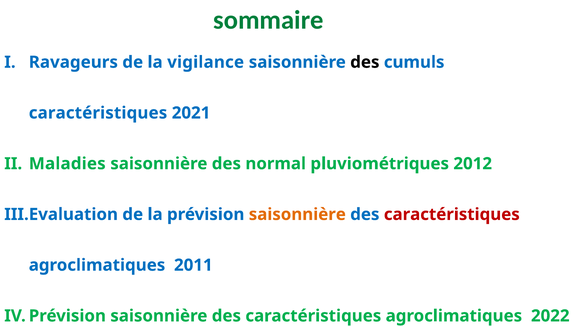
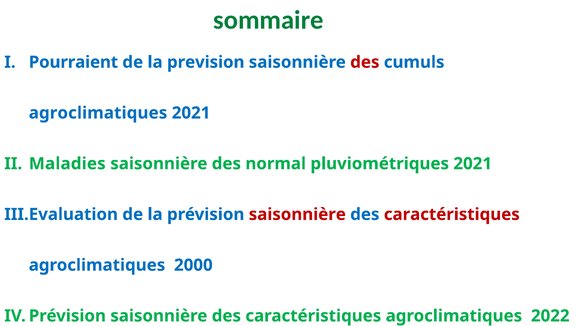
Ravageurs: Ravageurs -> Pourraient (73, 62)
vigilance: vigilance -> prevision (206, 62)
des colour: black -> red (365, 62)
caractéristiques: caractéristiques -> agroclimatiques (98, 113)
pluviométriques 2012: 2012 -> 2021 (473, 164)
saisonnière colour: orange -> red (297, 215)
2011: 2011 -> 2000 (193, 265)
